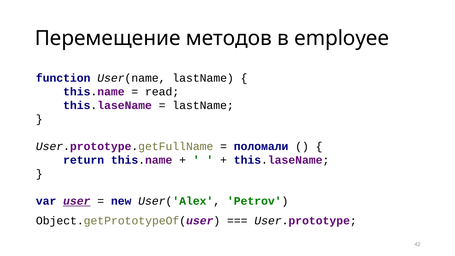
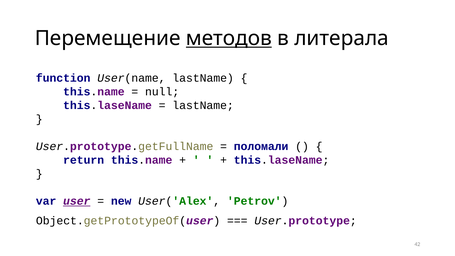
методов underline: none -> present (229, 38)
employee: employee -> литерала (342, 38)
read: read -> null (162, 92)
